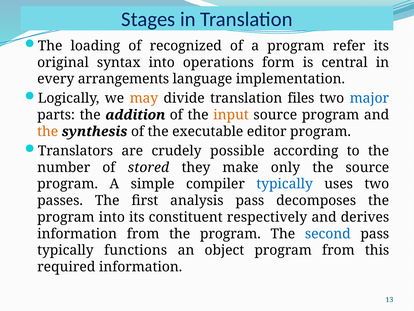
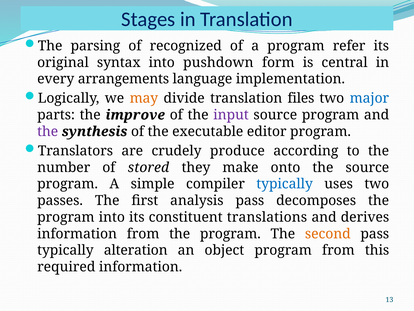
loading: loading -> parsing (95, 46)
operations: operations -> pushdown (218, 62)
addition: addition -> improve (135, 115)
input colour: orange -> purple (231, 115)
the colour: orange -> purple (48, 131)
possible: possible -> produce (237, 151)
only: only -> onto (285, 167)
respectively: respectively -> translations (267, 217)
second colour: blue -> orange (328, 233)
functions: functions -> alteration (136, 250)
